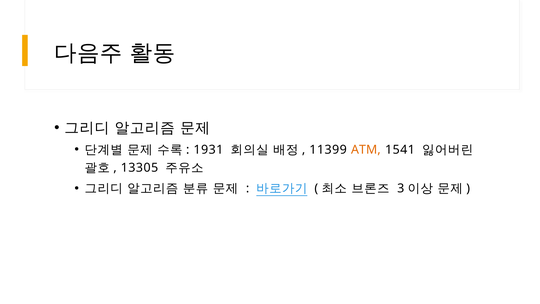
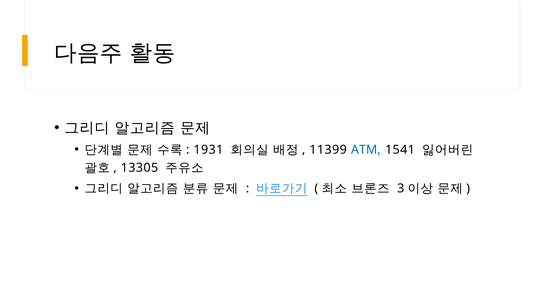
ATM colour: orange -> blue (366, 150)
